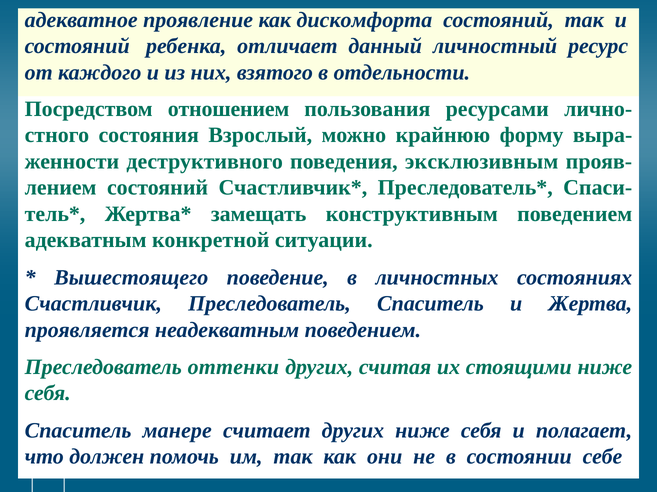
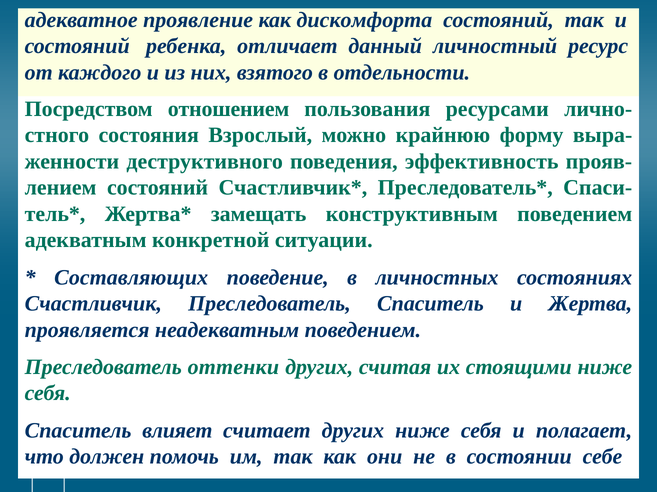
эксклюзивным: эксклюзивным -> эффективность (482, 162)
Вышестоящего: Вышестоящего -> Составляющих (131, 278)
манере: манере -> влияет (177, 431)
